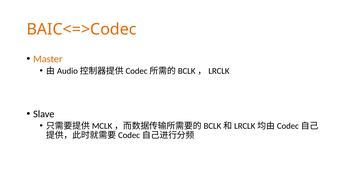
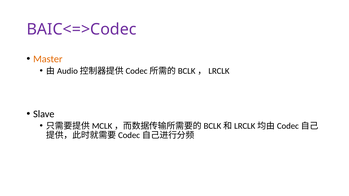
BAIC<=>Codec colour: orange -> purple (82, 29)
